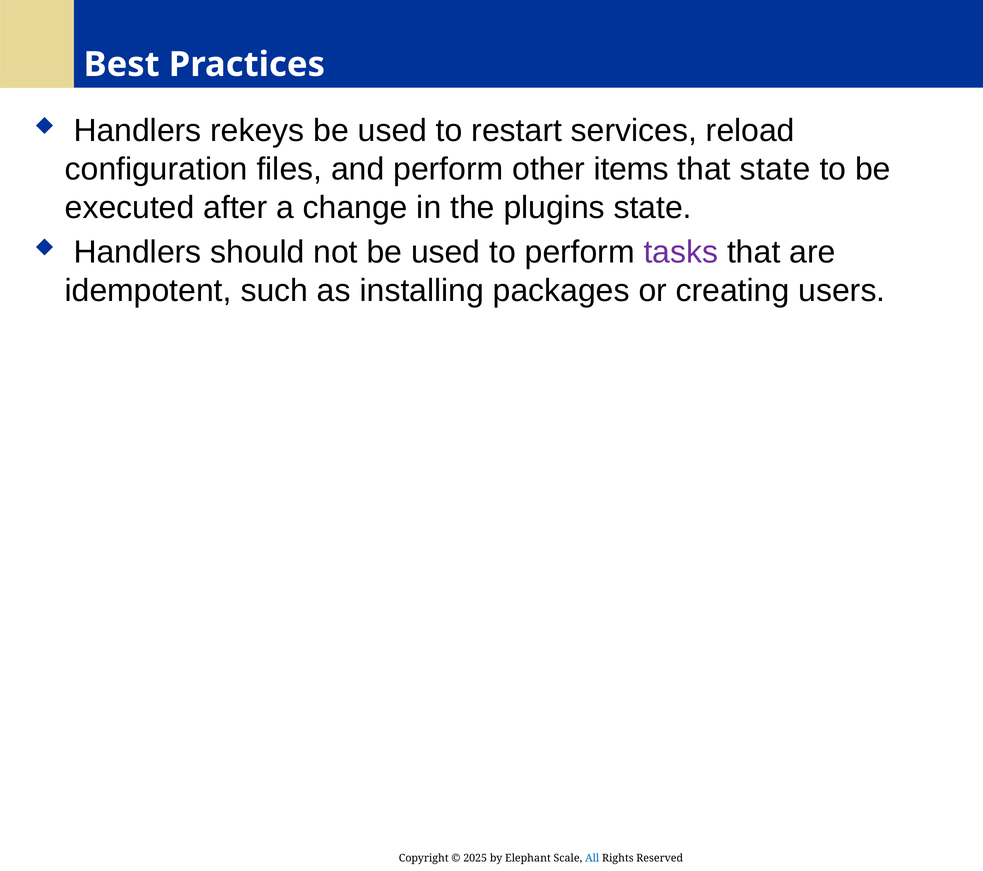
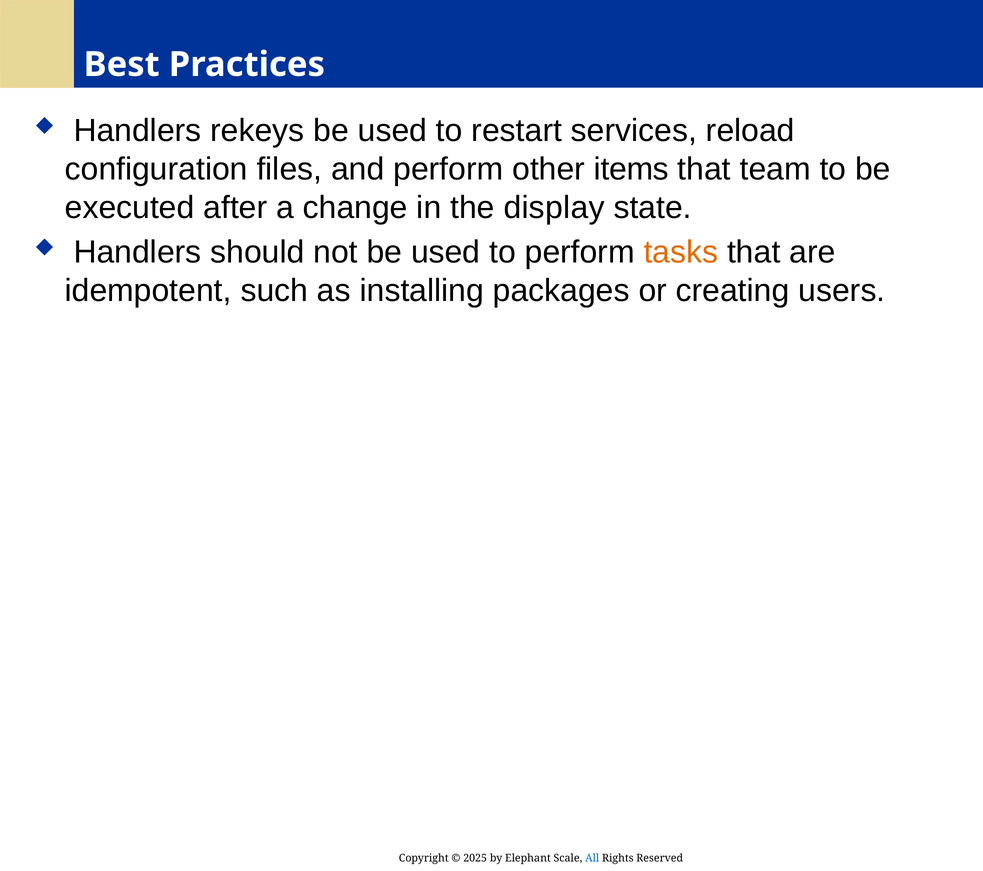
that state: state -> team (775, 169)
plugins: plugins -> display (554, 207)
tasks colour: purple -> orange (681, 252)
